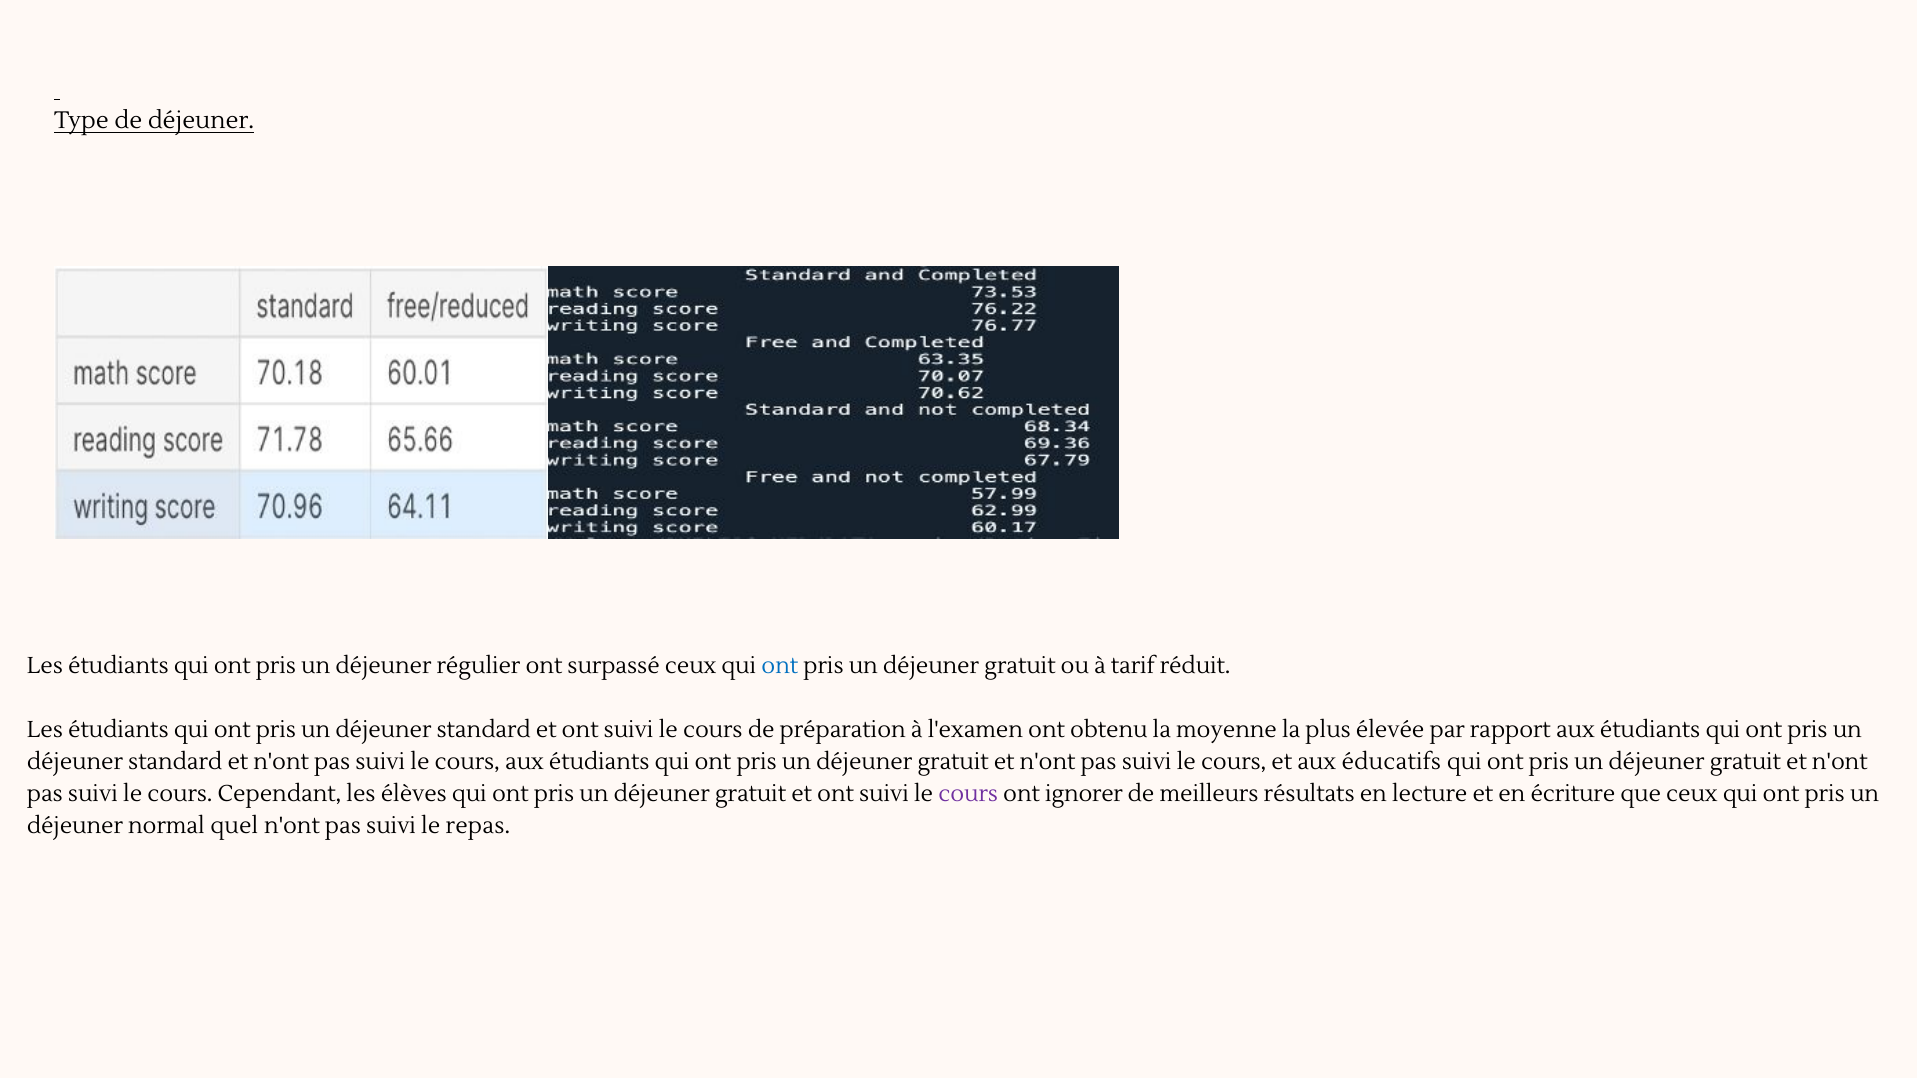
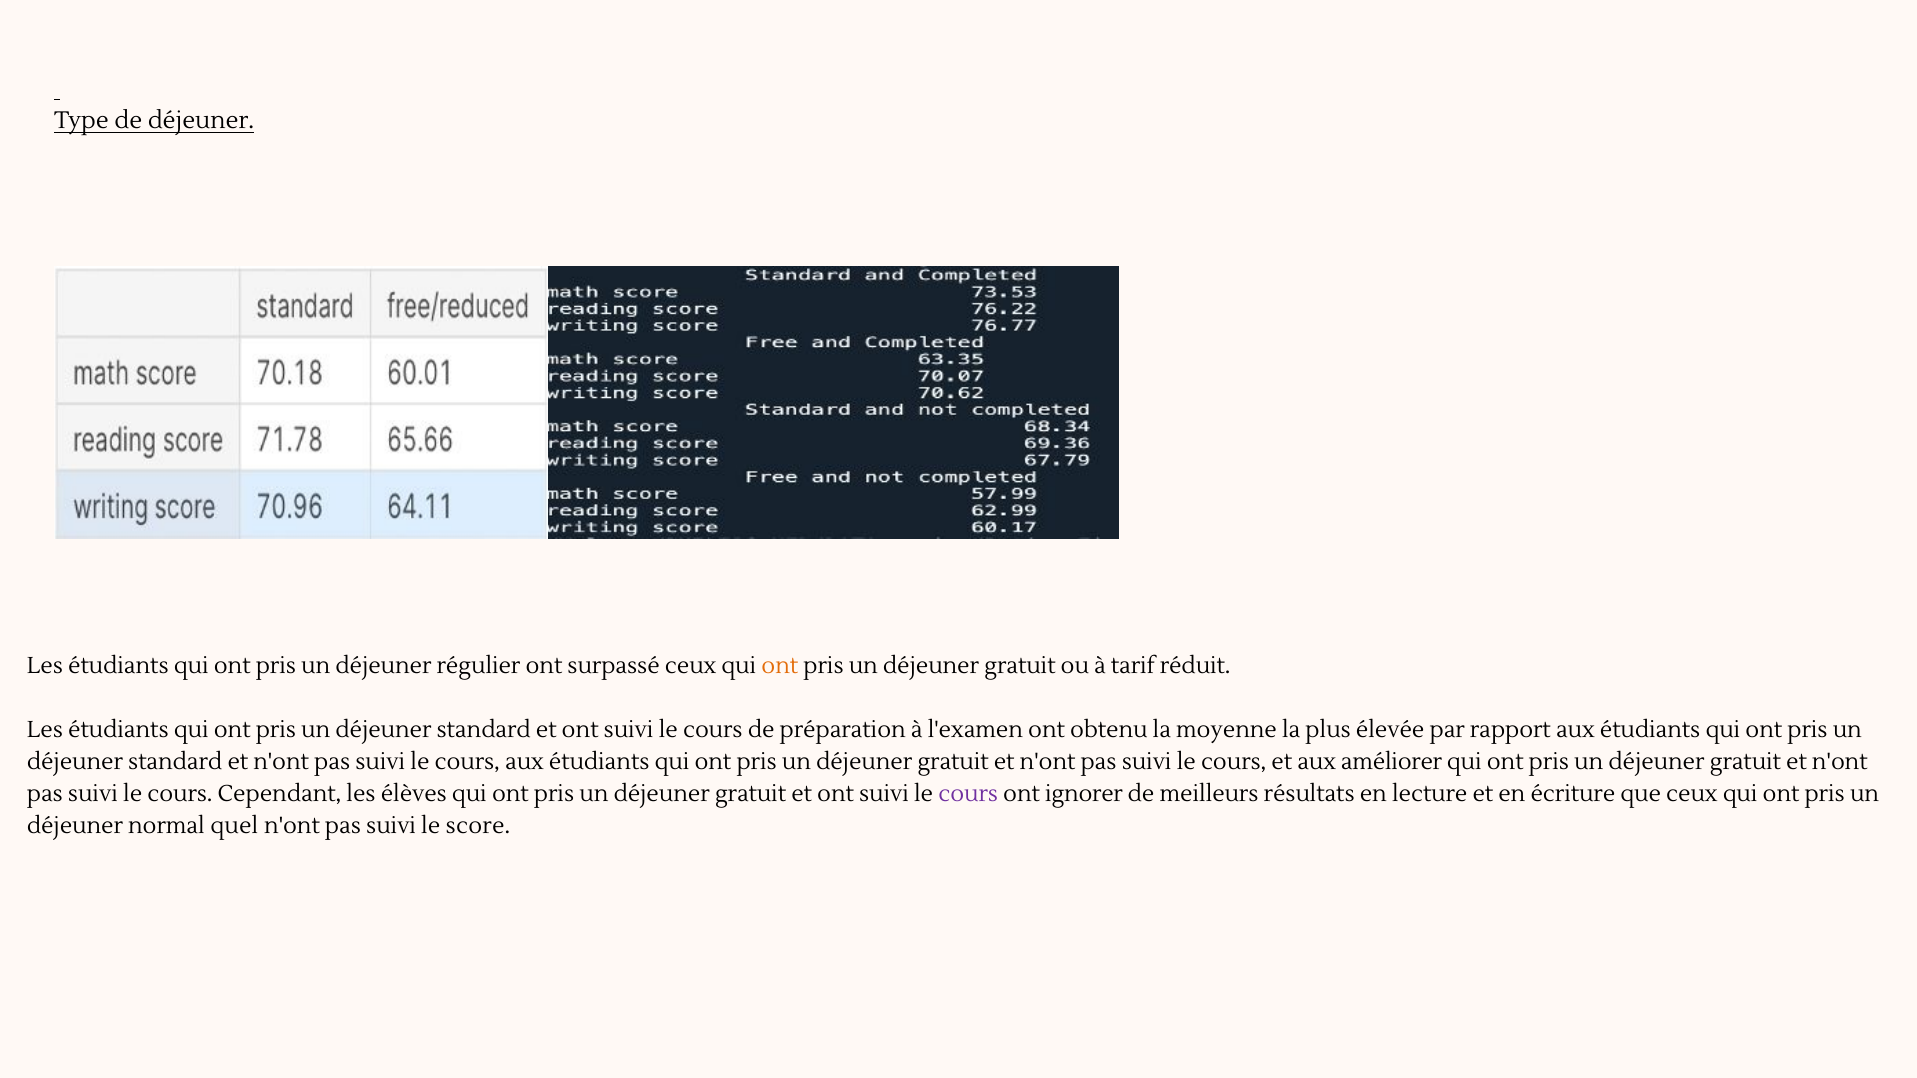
ont colour: blue -> orange (780, 666)
éducatifs: éducatifs -> améliorer (1392, 762)
repas: repas -> score (478, 826)
